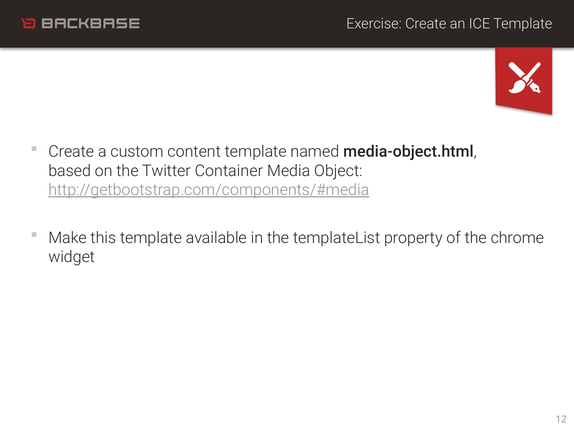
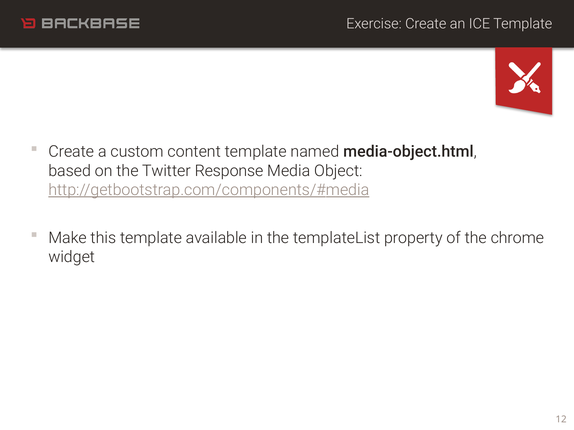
Container: Container -> Response (229, 171)
